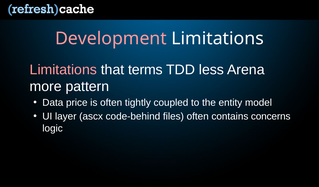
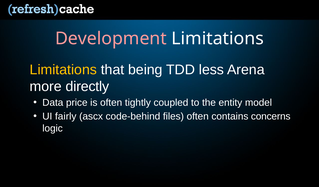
Limitations colour: pink -> yellow (63, 70)
terms: terms -> being (145, 70)
pattern: pattern -> directly (87, 87)
layer: layer -> fairly (66, 117)
